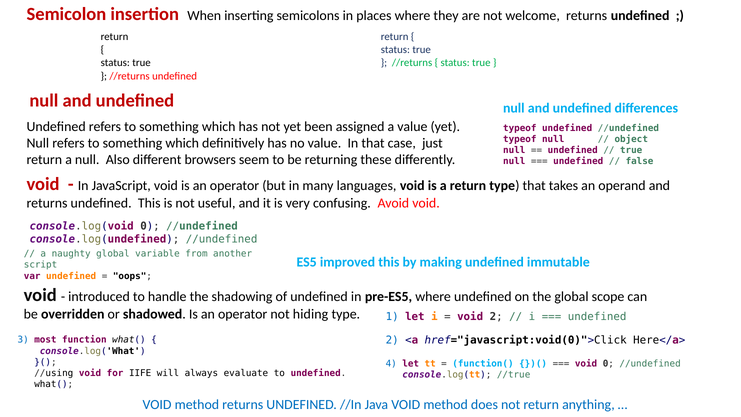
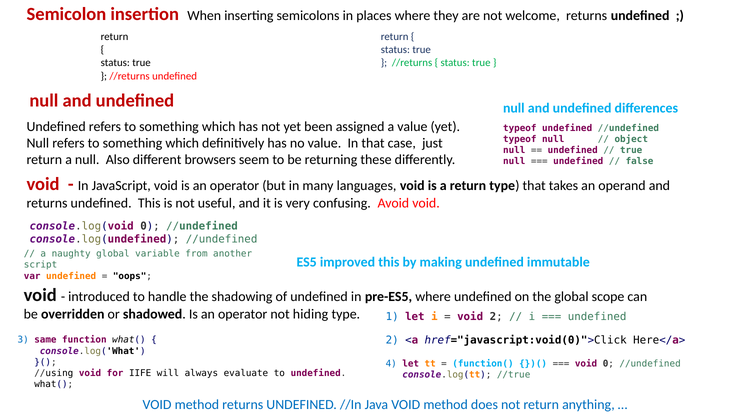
most: most -> same (45, 340)
